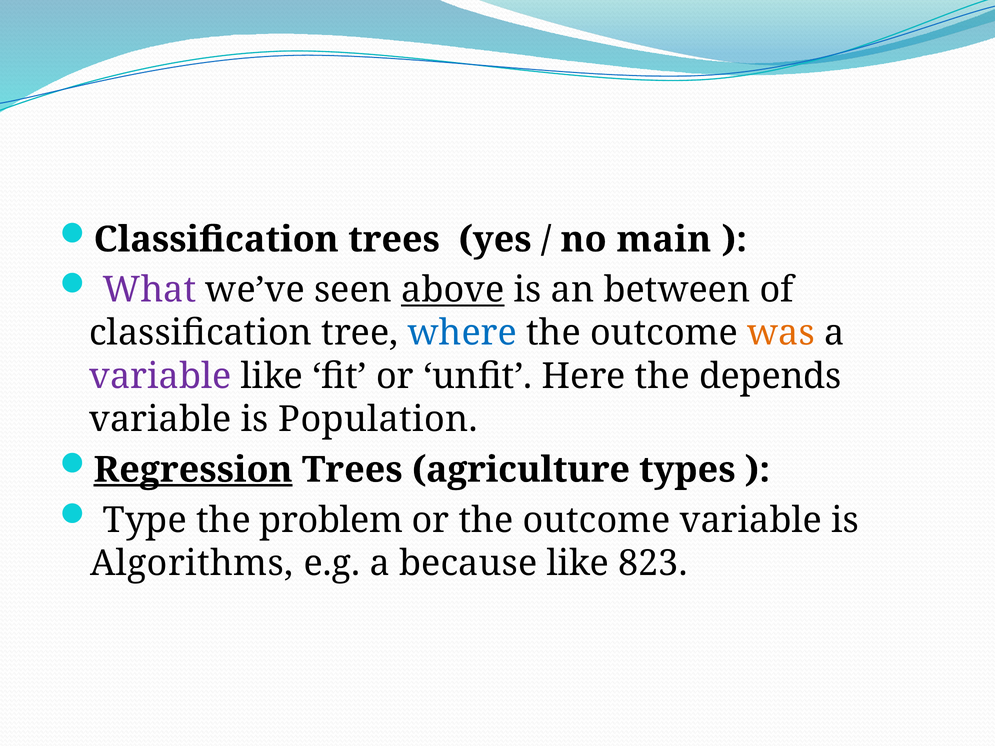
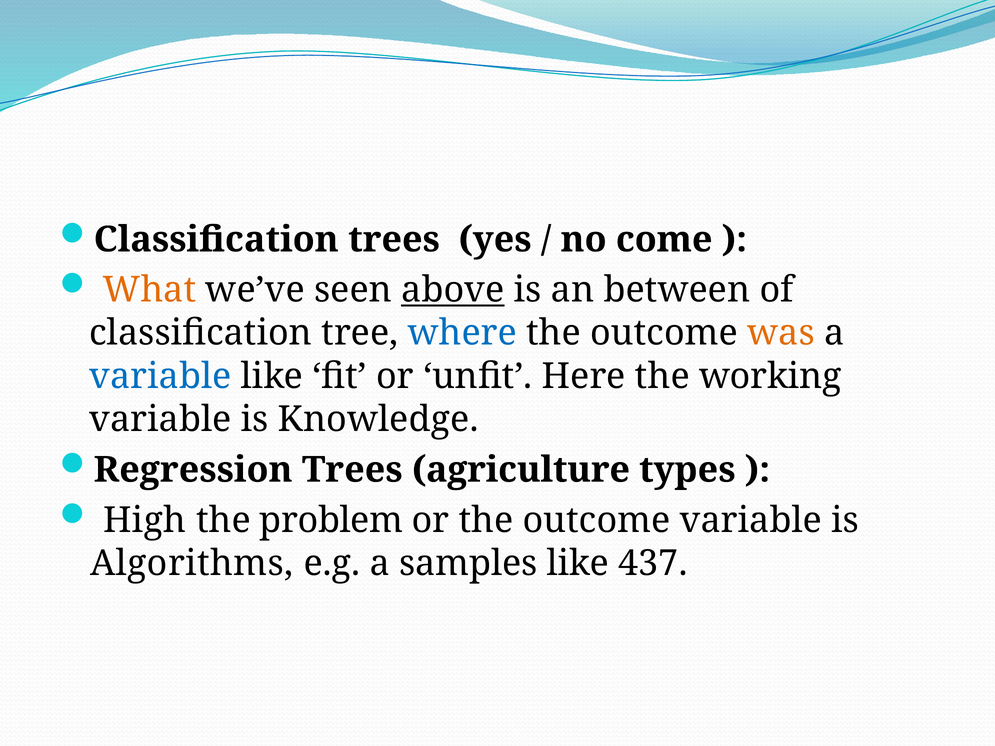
main: main -> come (664, 240)
What colour: purple -> orange (150, 290)
variable colour: purple -> blue (160, 376)
depends: depends -> working (770, 376)
Population: Population -> Knowledge (378, 420)
Regression underline: present -> none (193, 470)
Type: Type -> High (145, 520)
because: because -> samples (468, 564)
823: 823 -> 437 (653, 564)
